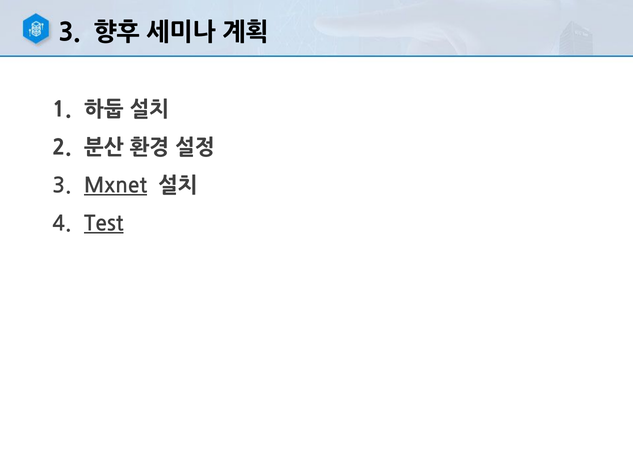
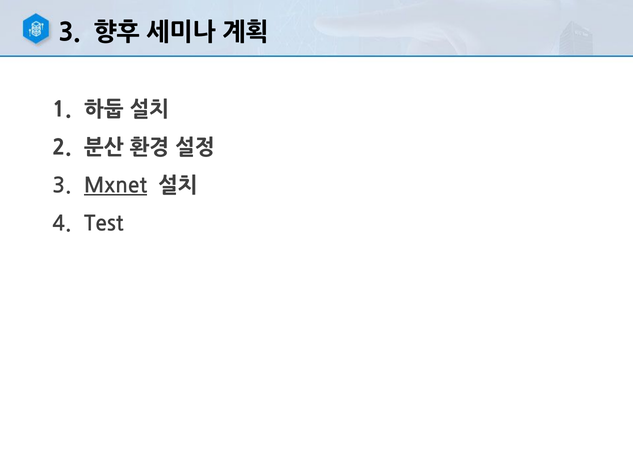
Test underline: present -> none (104, 224)
